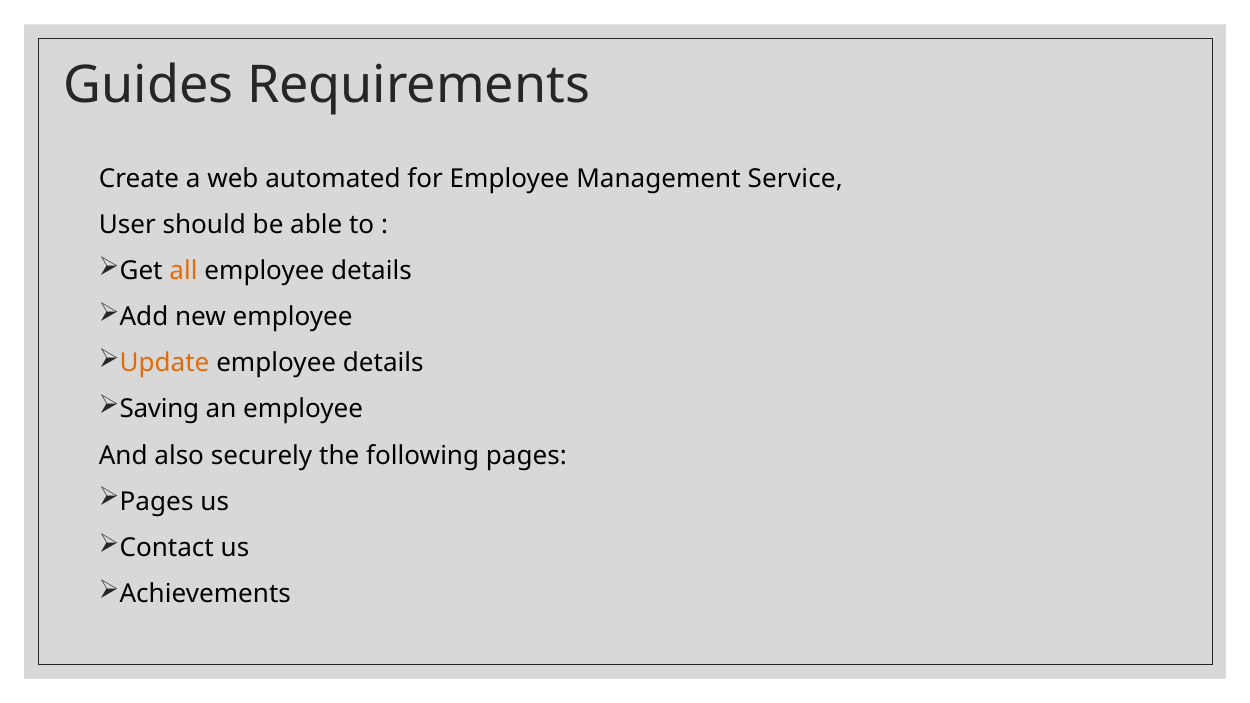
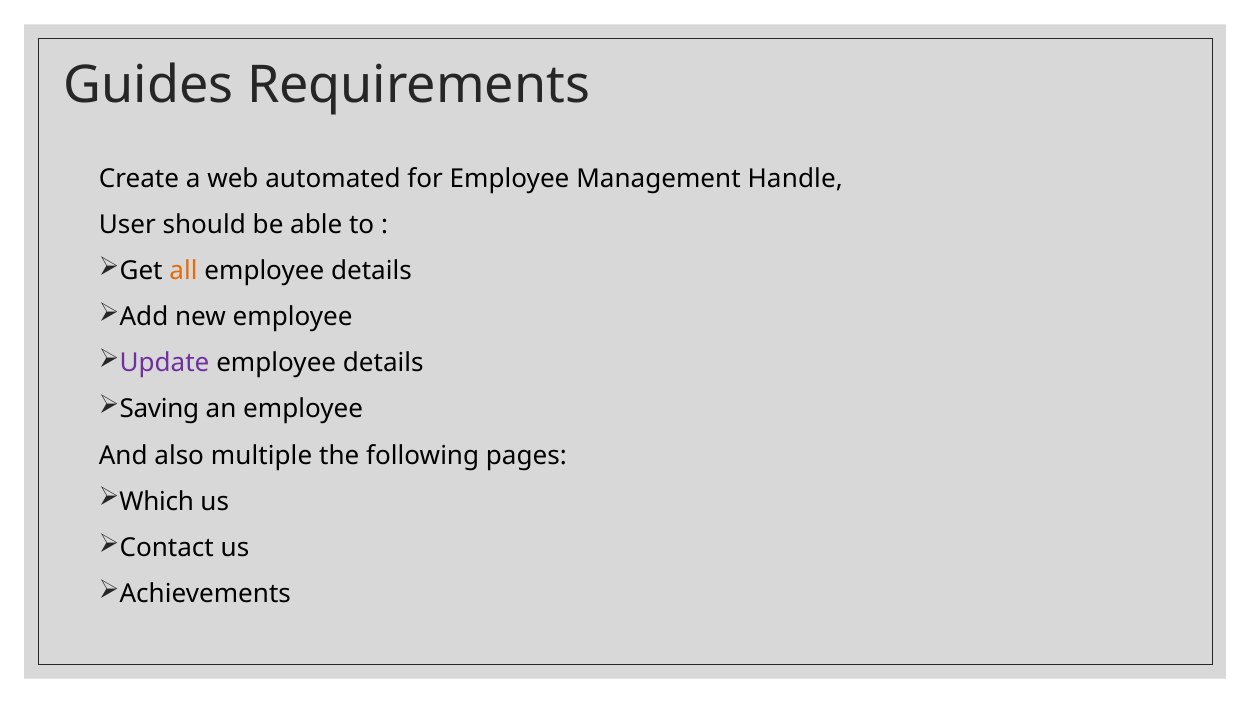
Service: Service -> Handle (795, 179)
Update colour: orange -> purple (165, 363)
securely: securely -> multiple (262, 455)
Pages: Pages -> Which (157, 502)
